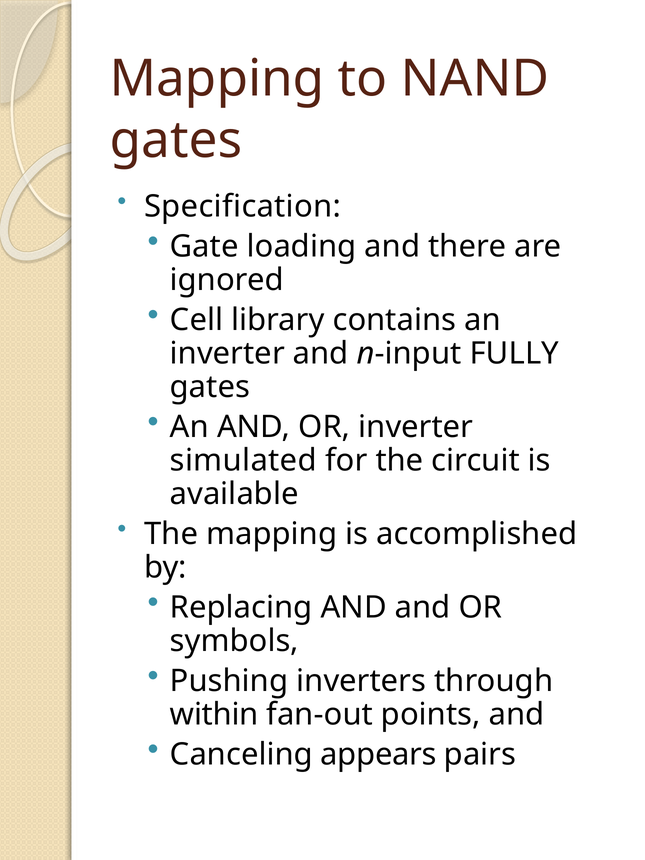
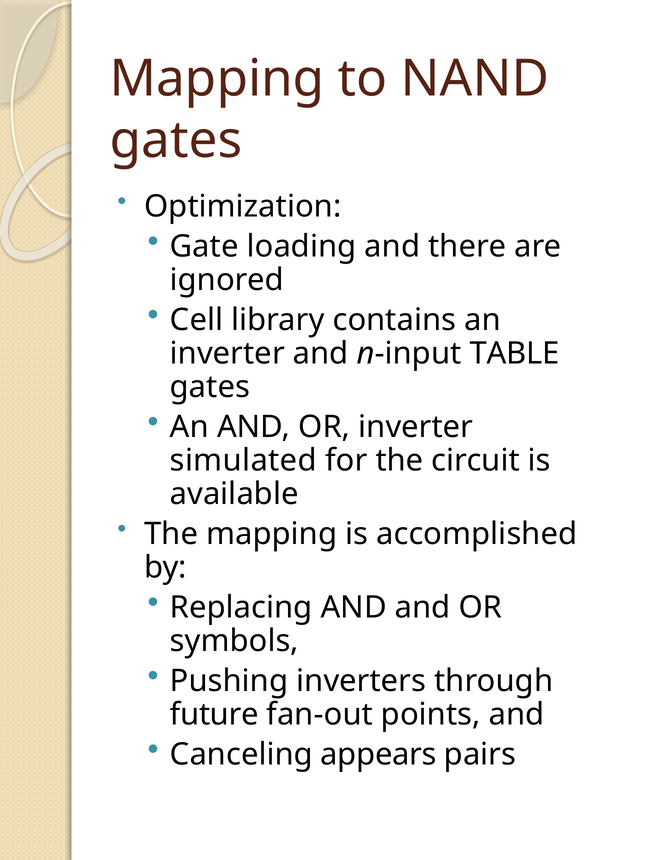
Specification: Specification -> Optimization (243, 207)
FULLY: FULLY -> TABLE (514, 354)
within: within -> future (214, 714)
